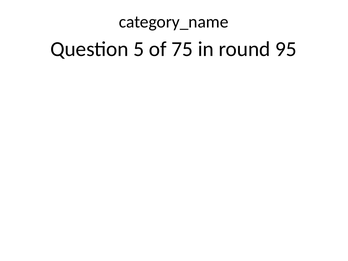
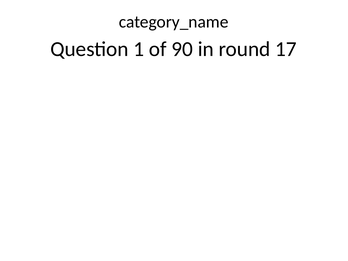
5: 5 -> 1 (139, 49)
75: 75 -> 90 (182, 49)
95: 95 -> 17 (286, 49)
